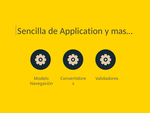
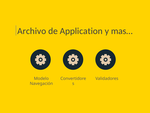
Sencilla: Sencilla -> Archivo (32, 31)
